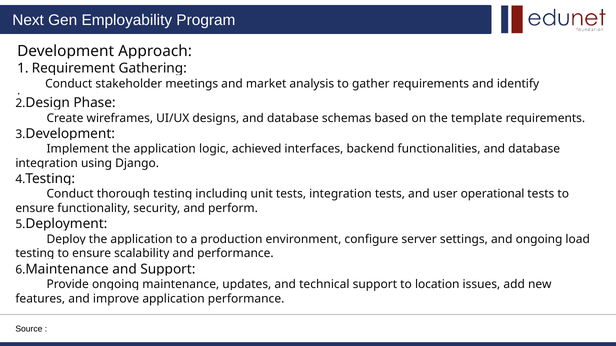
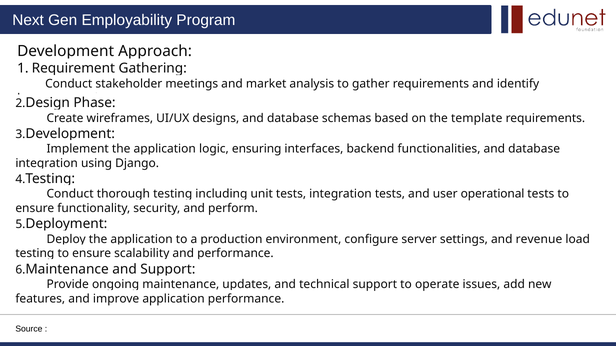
achieved: achieved -> ensuring (257, 149)
and ongoing: ongoing -> revenue (539, 240)
location: location -> operate (437, 285)
